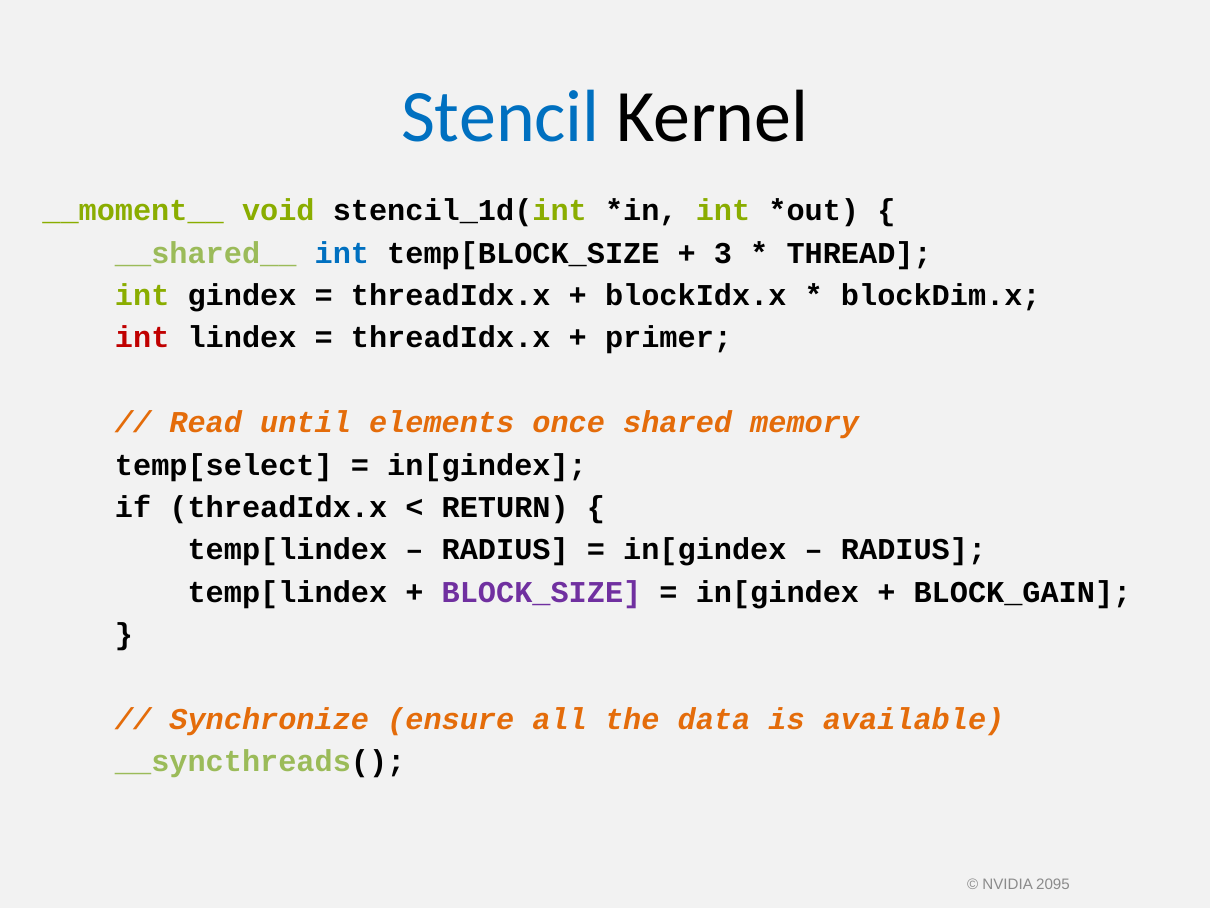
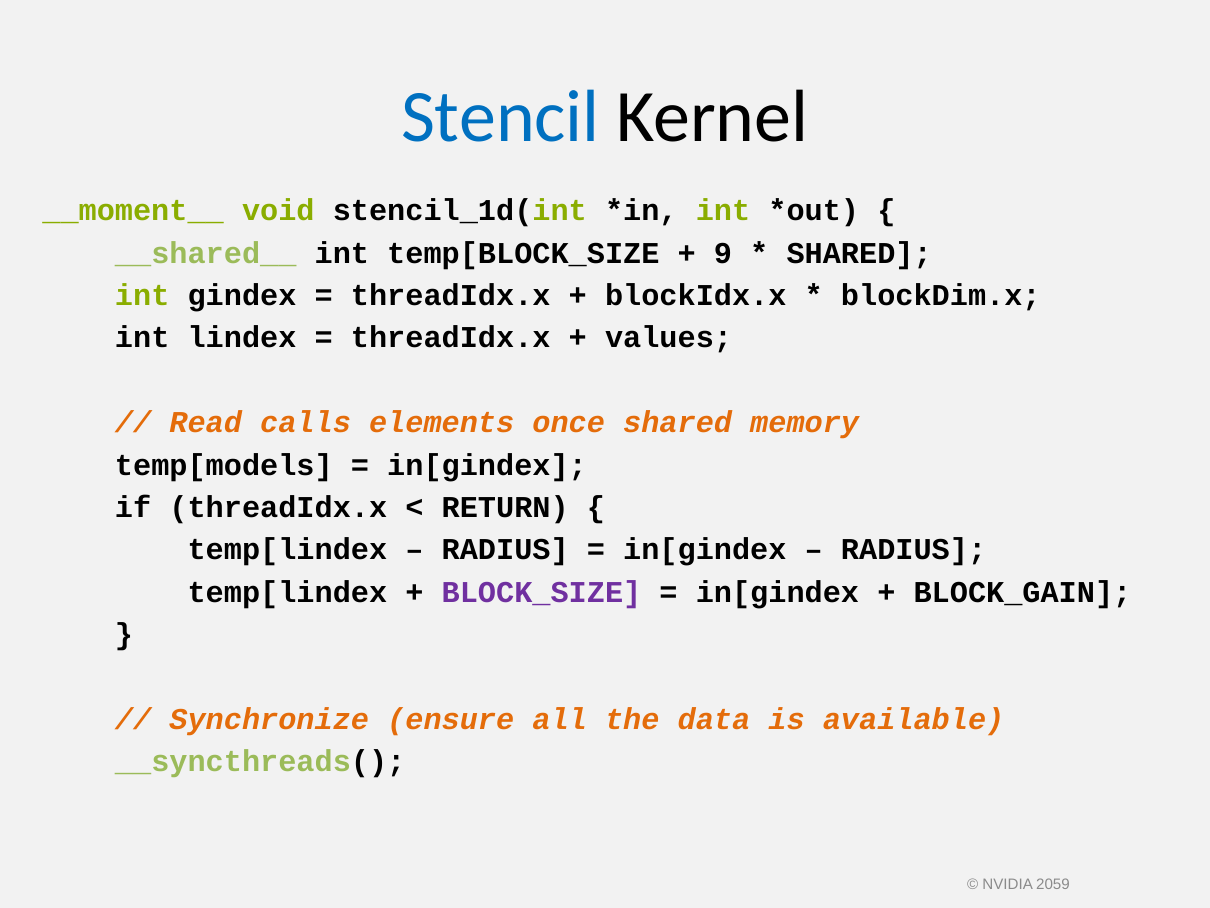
int colour: blue -> black (342, 253)
3: 3 -> 9 (723, 253)
THREAD: THREAD -> SHARED (859, 253)
int colour: red -> black (142, 338)
primer: primer -> values (669, 338)
until: until -> calls (306, 422)
temp[select: temp[select -> temp[models (224, 465)
2095: 2095 -> 2059 (1053, 884)
